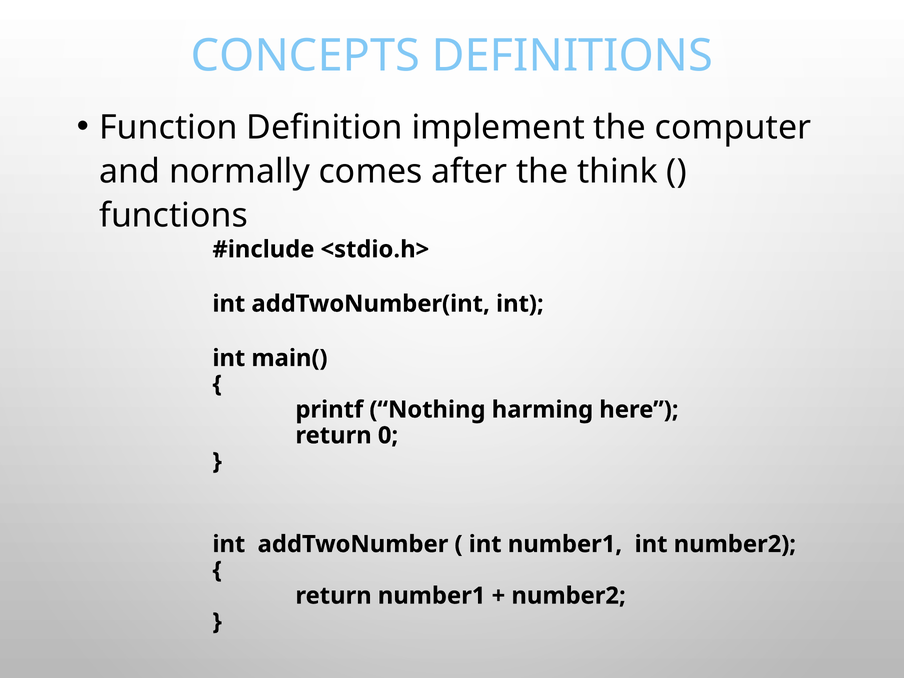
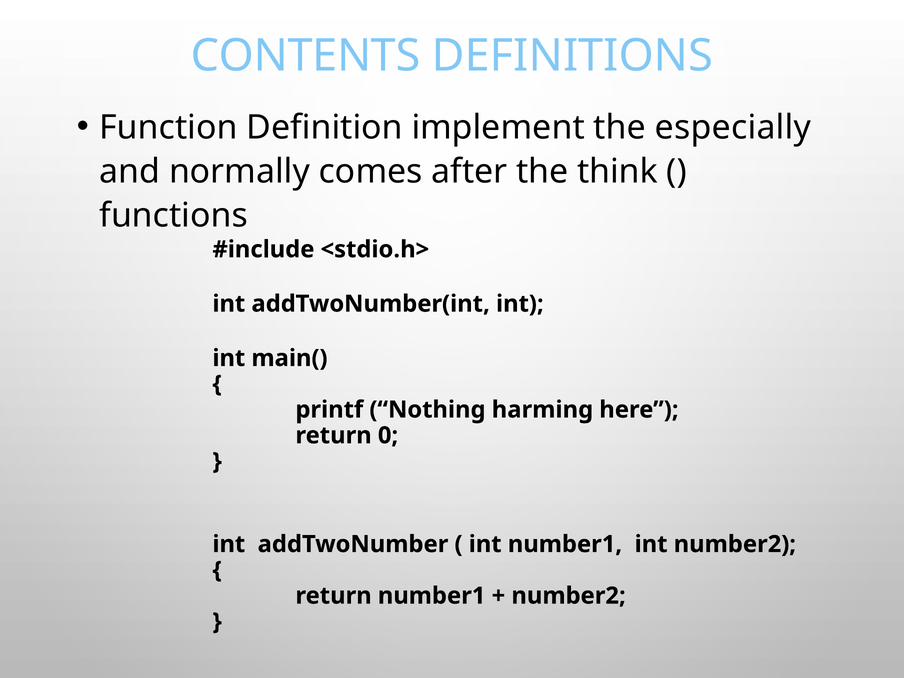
CONCEPTS: CONCEPTS -> CONTENTS (306, 56)
computer: computer -> especially (733, 128)
